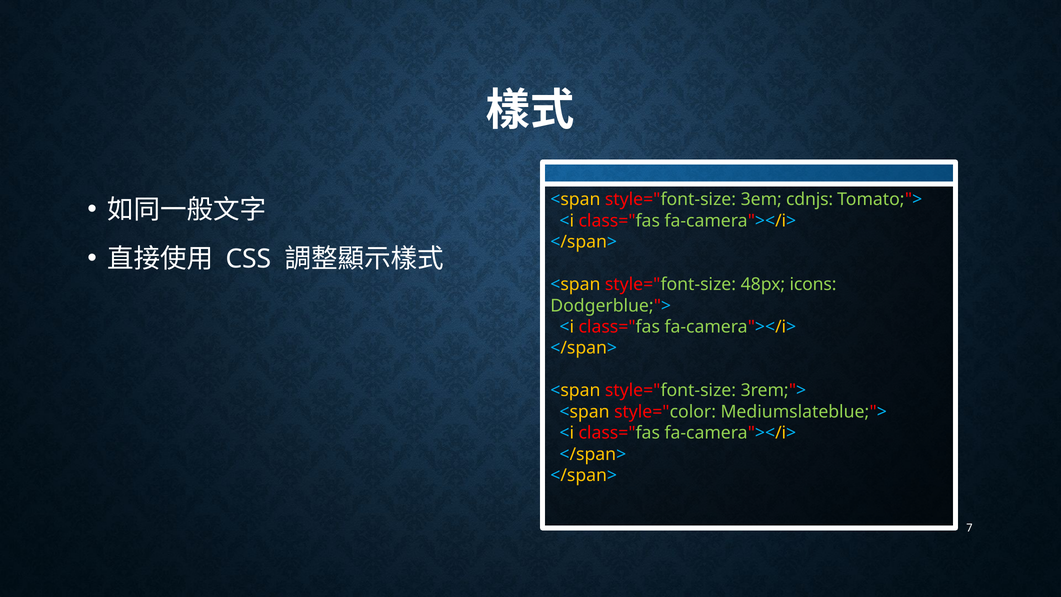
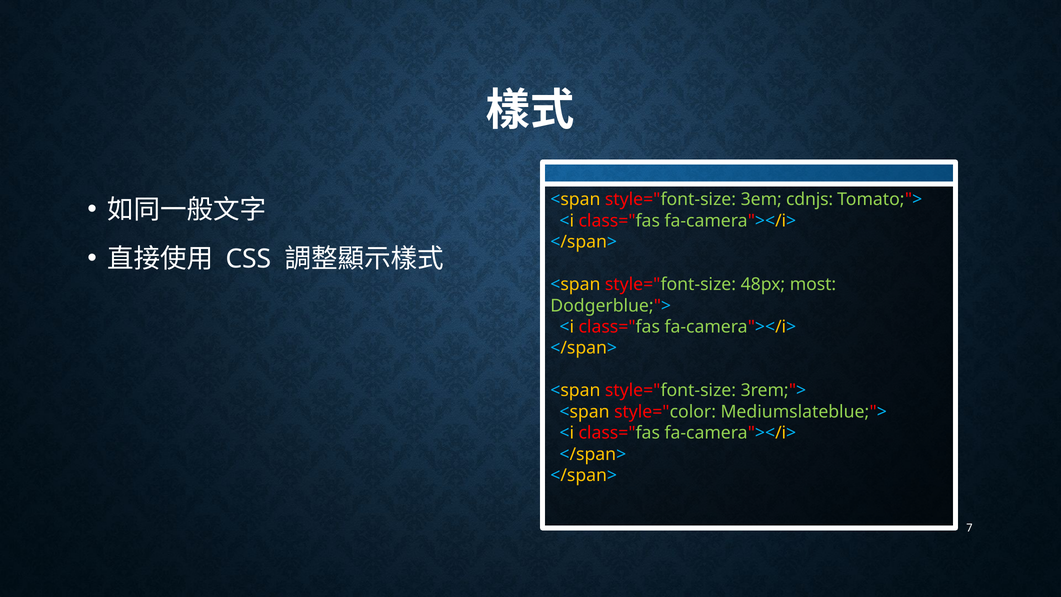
icons: icons -> most (813, 284)
